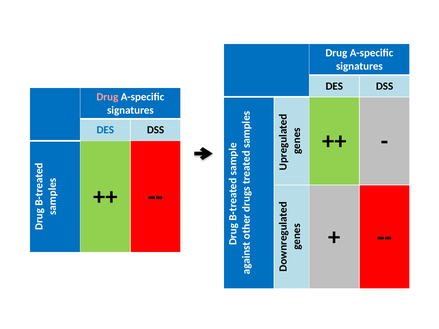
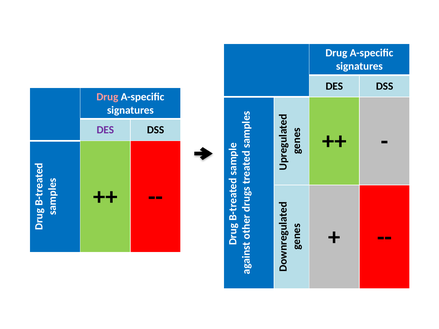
DES colour: blue -> purple (105, 130)
